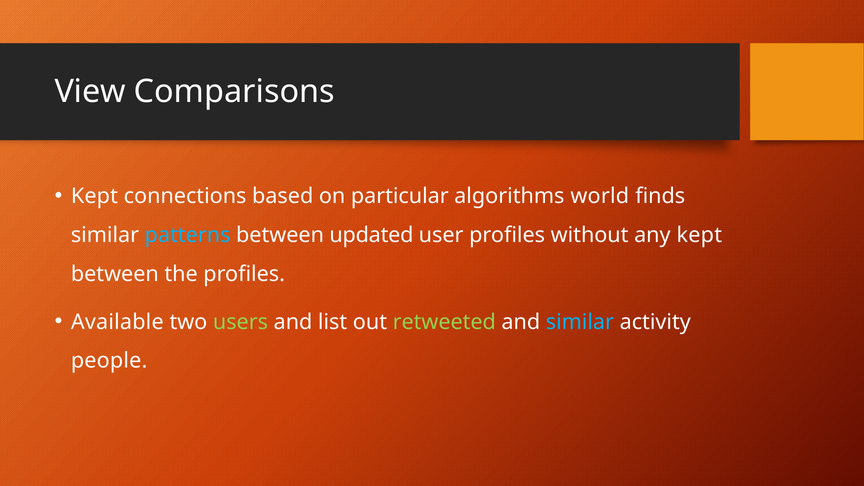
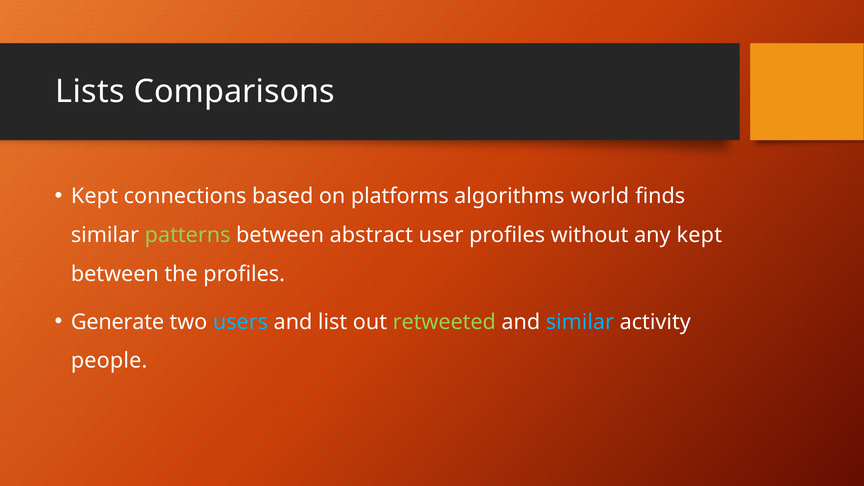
View: View -> Lists (90, 91)
particular: particular -> platforms (400, 196)
patterns colour: light blue -> light green (188, 235)
updated: updated -> abstract (371, 235)
Available: Available -> Generate (117, 322)
users colour: light green -> light blue (240, 322)
